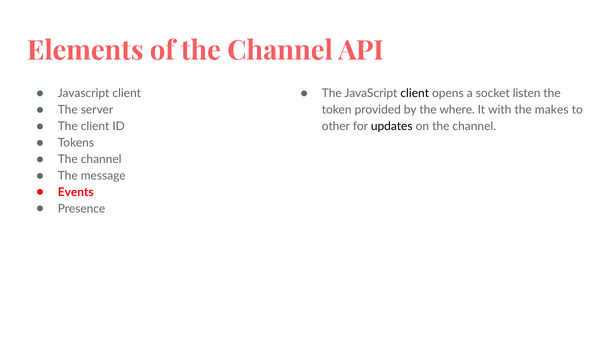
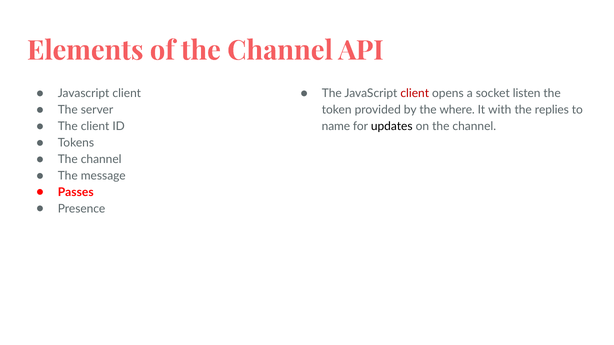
client colour: black -> red (415, 94)
makes: makes -> replies (552, 110)
other: other -> name (336, 127)
Events: Events -> Passes (76, 192)
